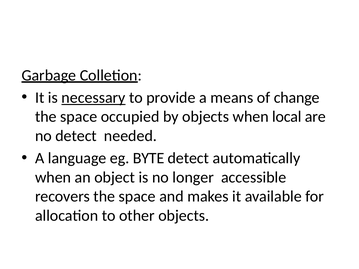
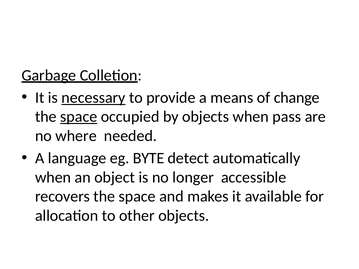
space underline: none -> present (79, 117)
local: local -> pass (287, 117)
no detect: detect -> where (76, 136)
